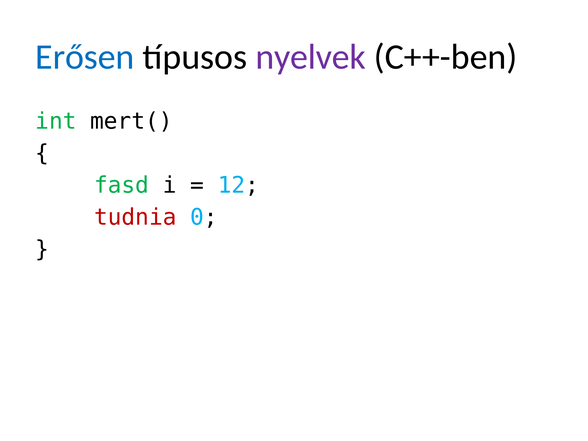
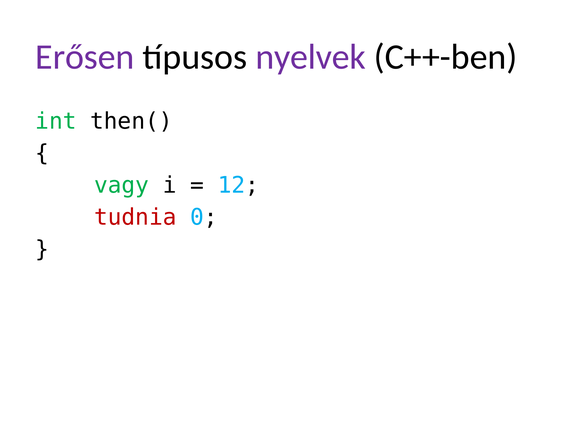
Erősen colour: blue -> purple (85, 57)
mert(: mert( -> then( (131, 121)
fasd: fasd -> vagy (122, 185)
